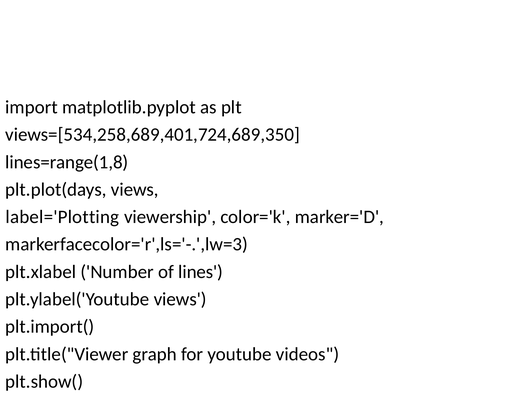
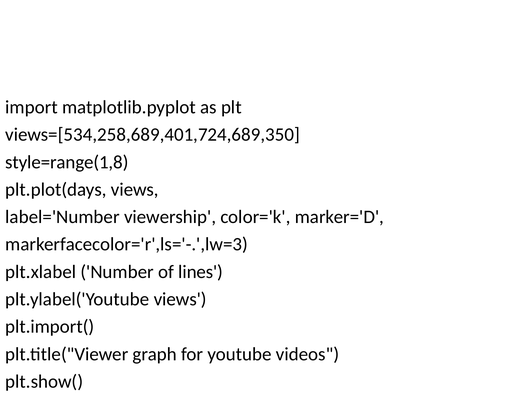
lines=range(1,8: lines=range(1,8 -> style=range(1,8 (67, 162)
label='Plotting: label='Plotting -> label='Number (62, 217)
